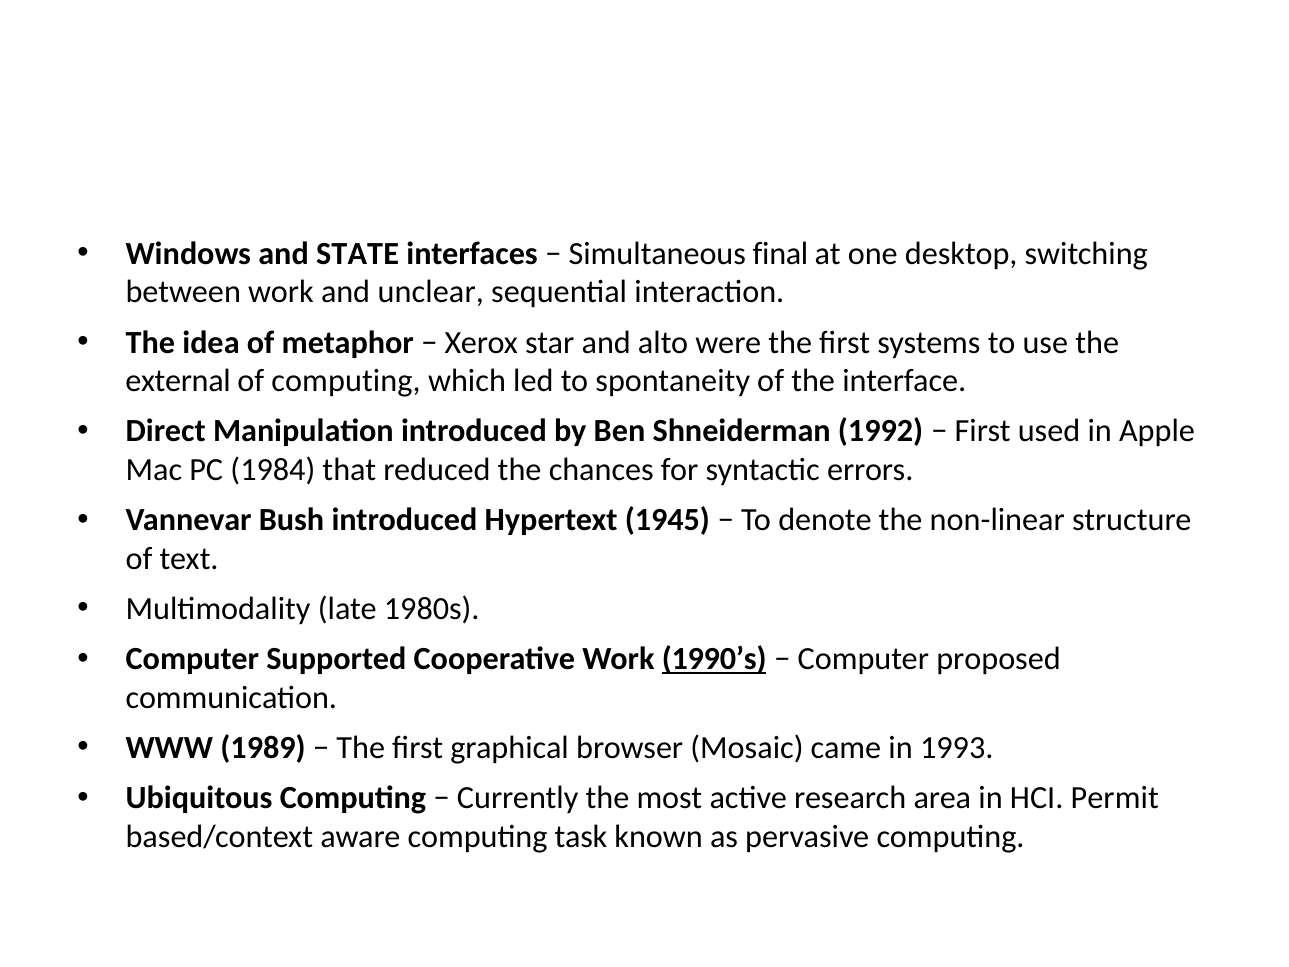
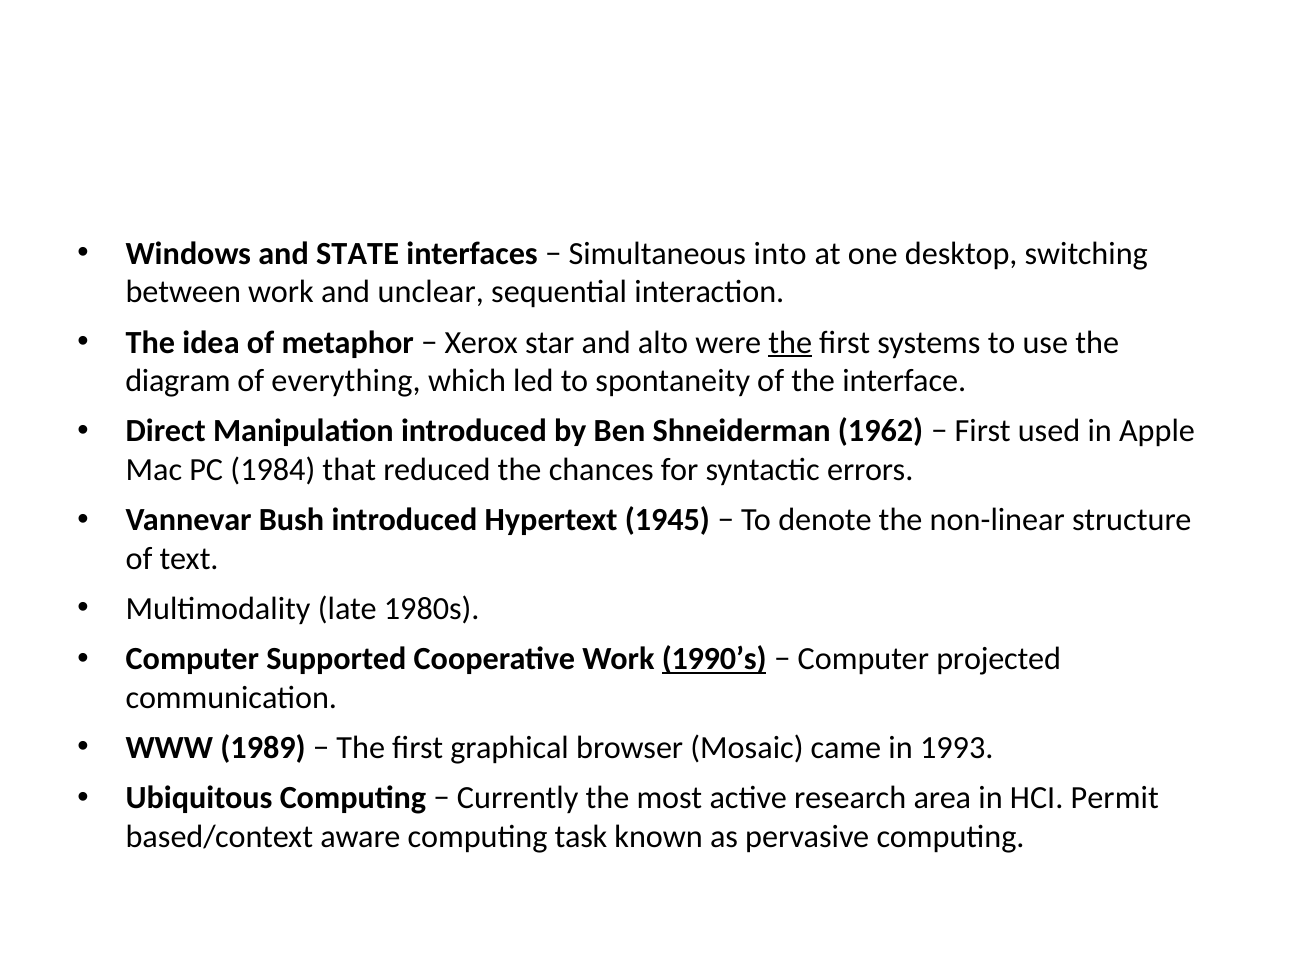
final: final -> into (780, 254)
the underline: none -> present (790, 342)
external: external -> diagram (178, 381)
of computing: computing -> everything (346, 381)
1992: 1992 -> 1962 (881, 431)
proposed: proposed -> projected (999, 659)
